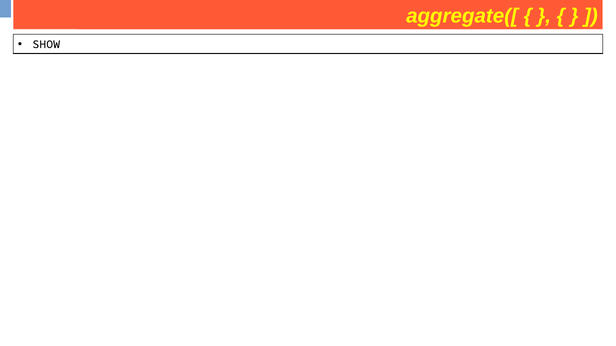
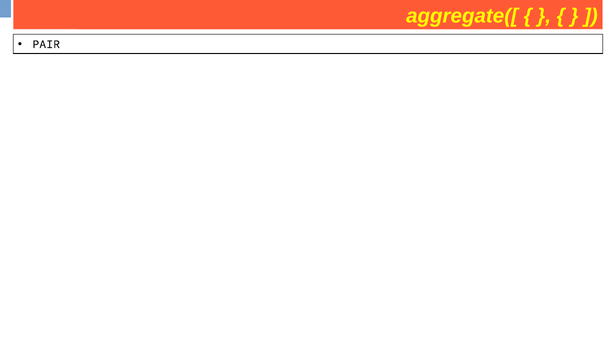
SHOW: SHOW -> PAIR (46, 44)
